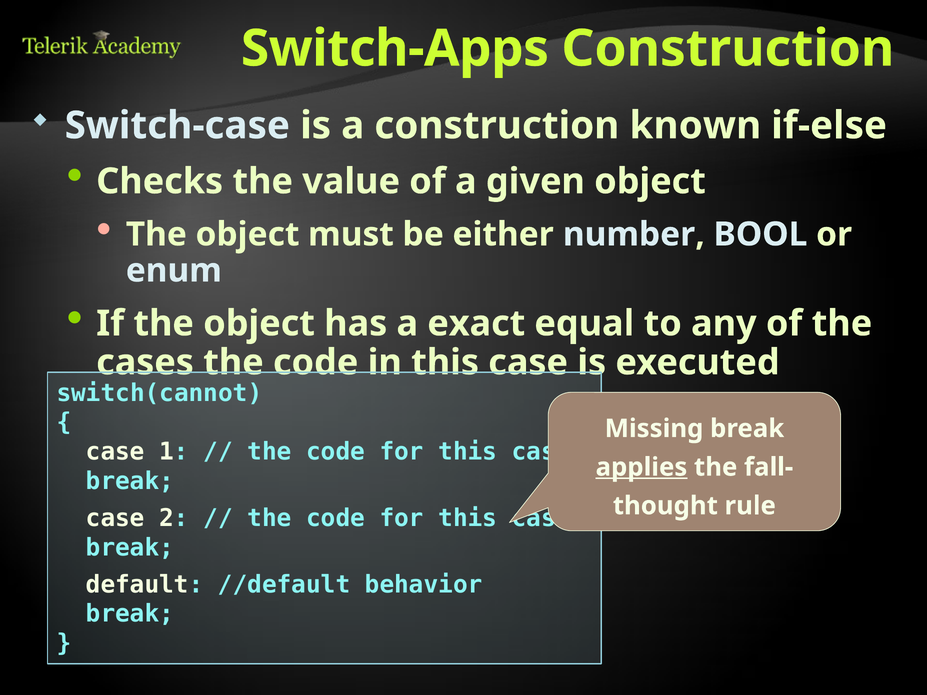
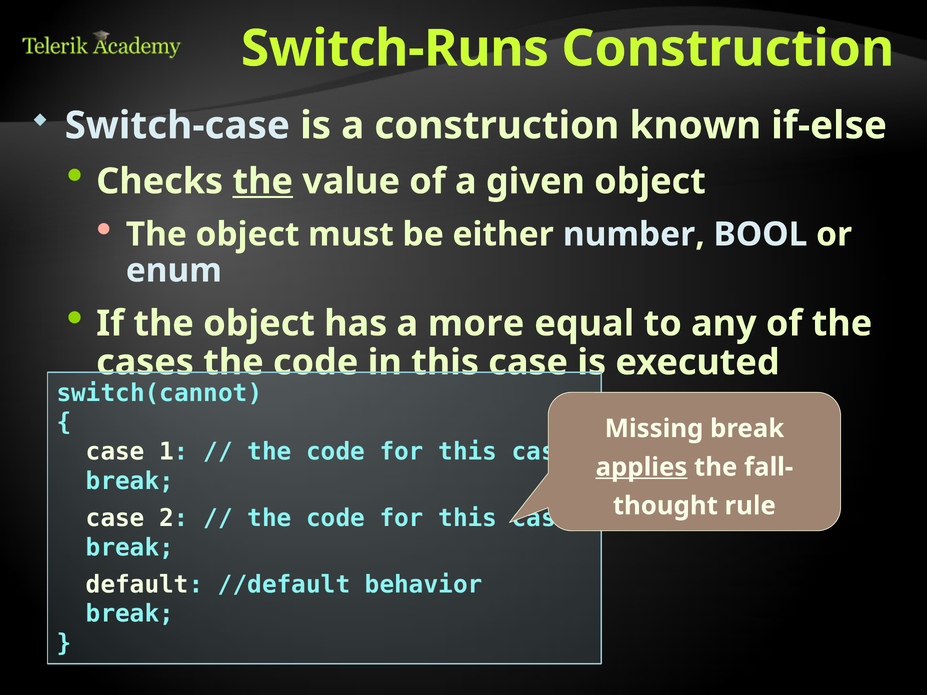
Switch-Apps: Switch-Apps -> Switch-Runs (395, 49)
the underline: none -> present (263, 181)
exact: exact -> more (476, 324)
